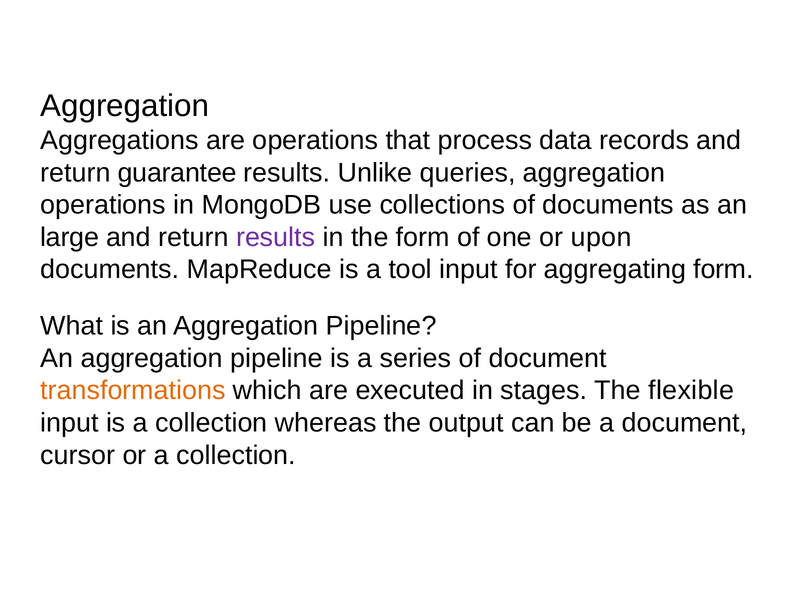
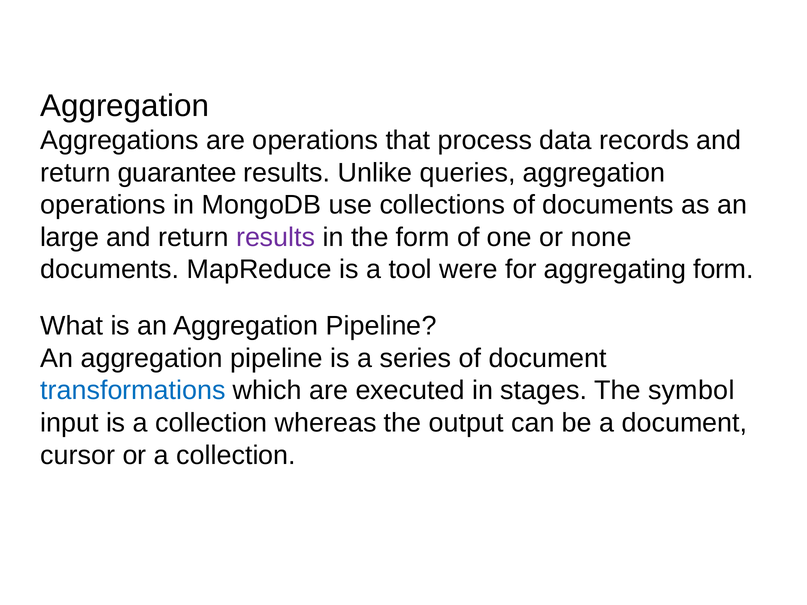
upon: upon -> none (601, 237)
tool input: input -> were (469, 270)
transformations colour: orange -> blue (133, 391)
flexible: flexible -> symbol (691, 391)
